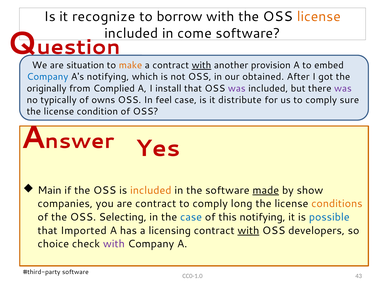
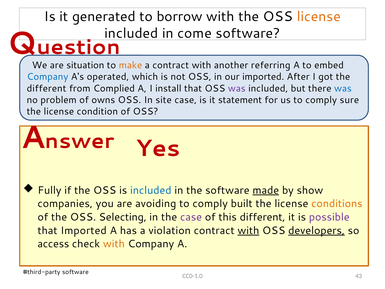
recognize: recognize -> generated (104, 17)
with underline: present -> none (201, 65)
provision: provision -> referring (271, 65)
A's notifying: notifying -> operated (108, 77)
our obtained: obtained -> imported (263, 77)
originally: originally -> different (46, 88)
was colour: purple -> blue (343, 88)
typically: typically -> problem (59, 100)
feel: feel -> site (164, 100)
distribute: distribute -> statement (240, 100)
Main: Main -> Fully (49, 190)
included colour: orange -> blue (151, 190)
are contract: contract -> avoiding (156, 204)
long: long -> built (242, 204)
case colour: blue -> purple (191, 217)
this notifying: notifying -> different (263, 217)
possible colour: blue -> purple (329, 217)
licensing: licensing -> violation (170, 230)
developers underline: none -> present (317, 230)
choice: choice -> access (53, 244)
with colour: purple -> orange (114, 244)
